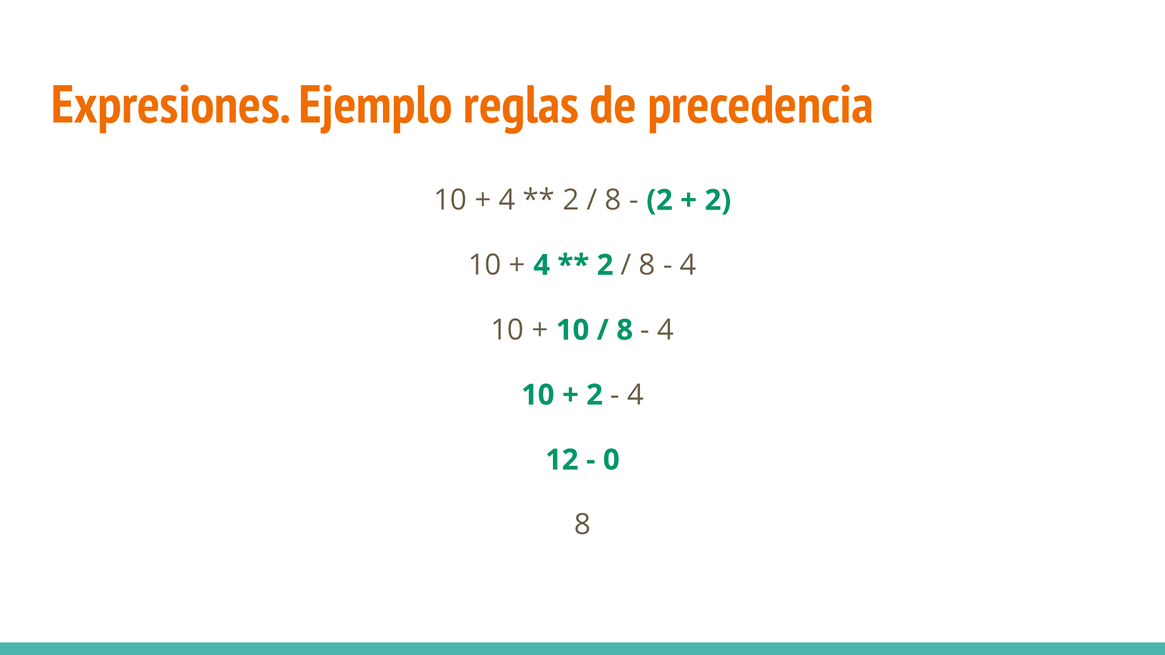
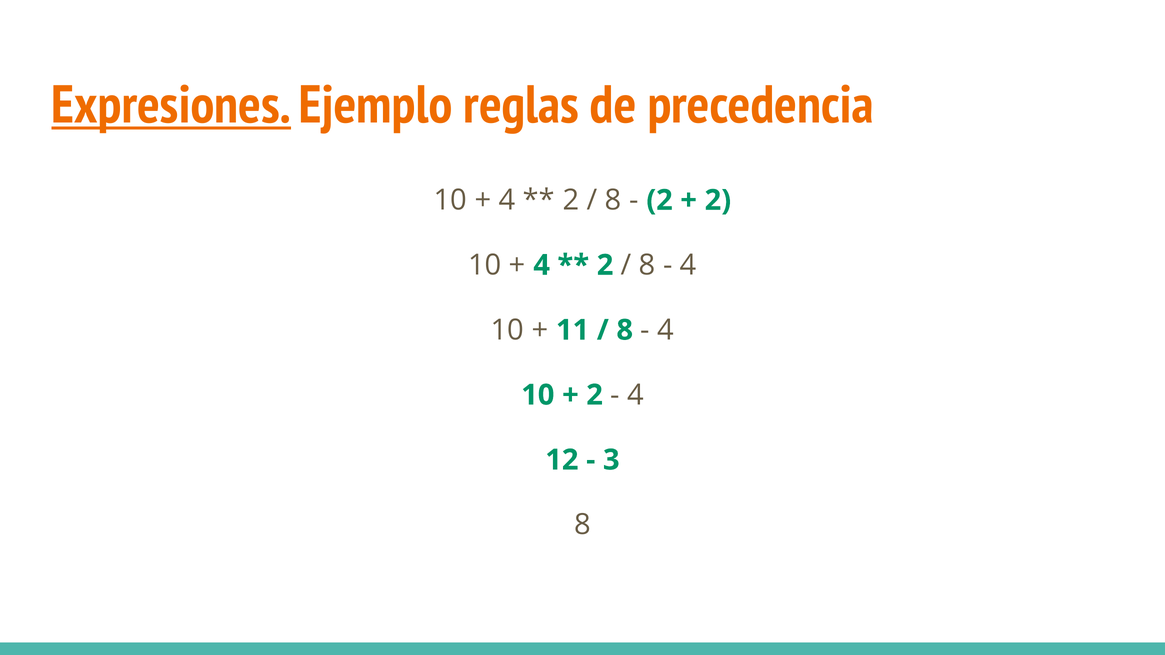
Expresiones underline: none -> present (171, 105)
10: 10 -> 11 (573, 330)
0: 0 -> 3 (611, 460)
